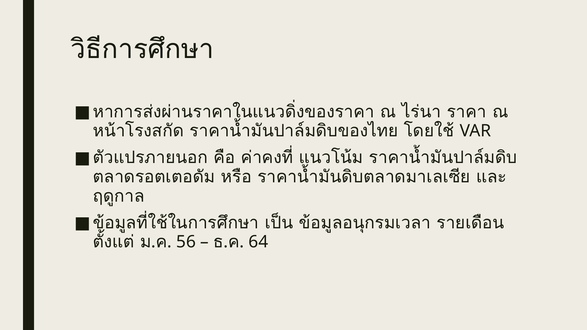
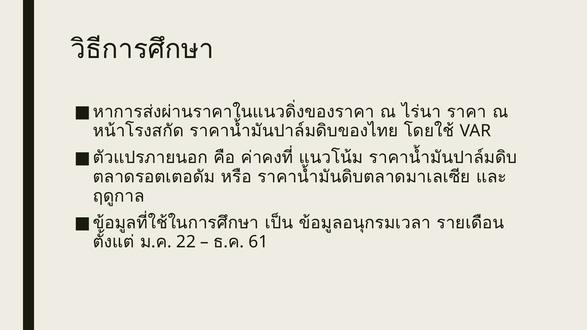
56: 56 -> 22 (186, 242)
64: 64 -> 61 (258, 242)
